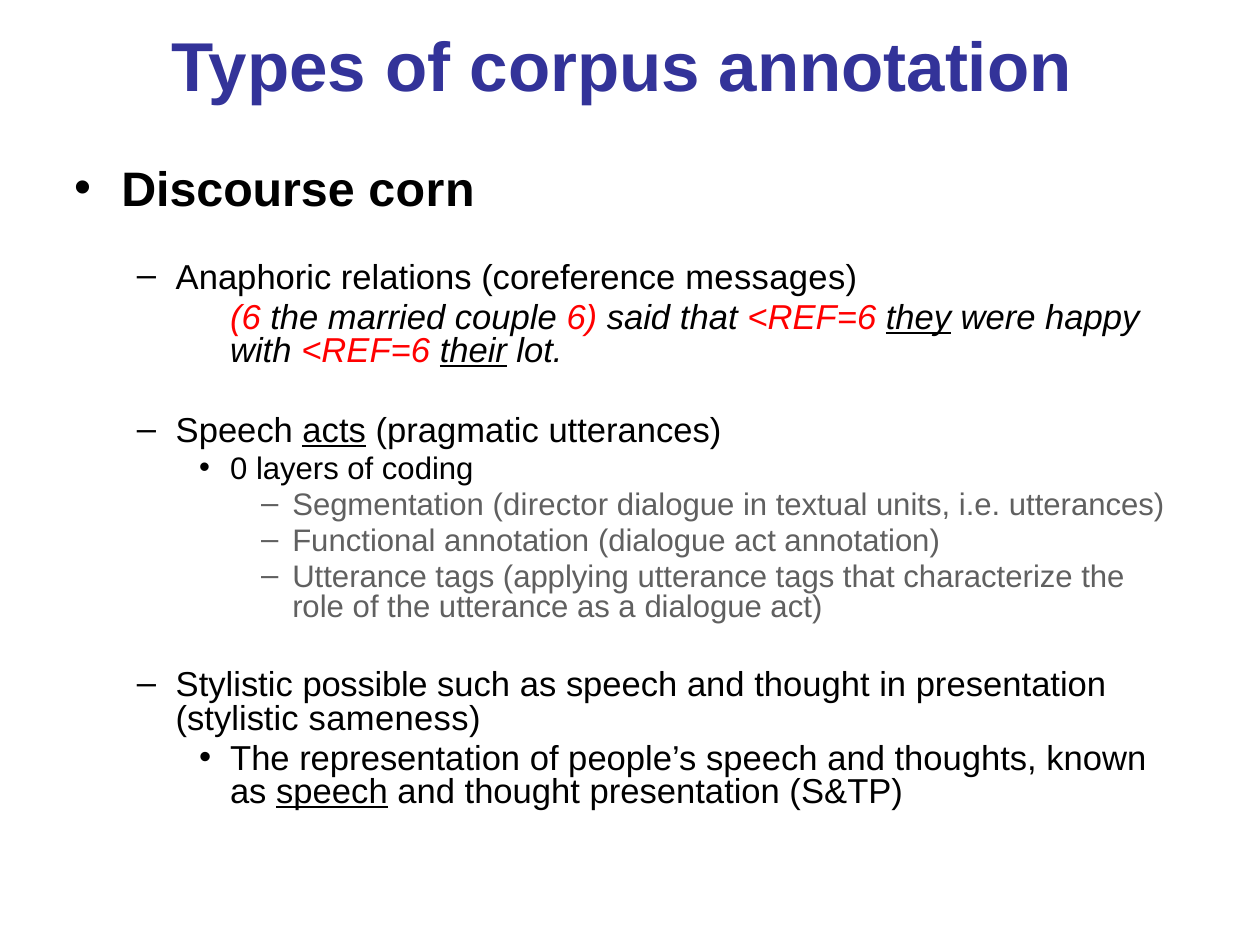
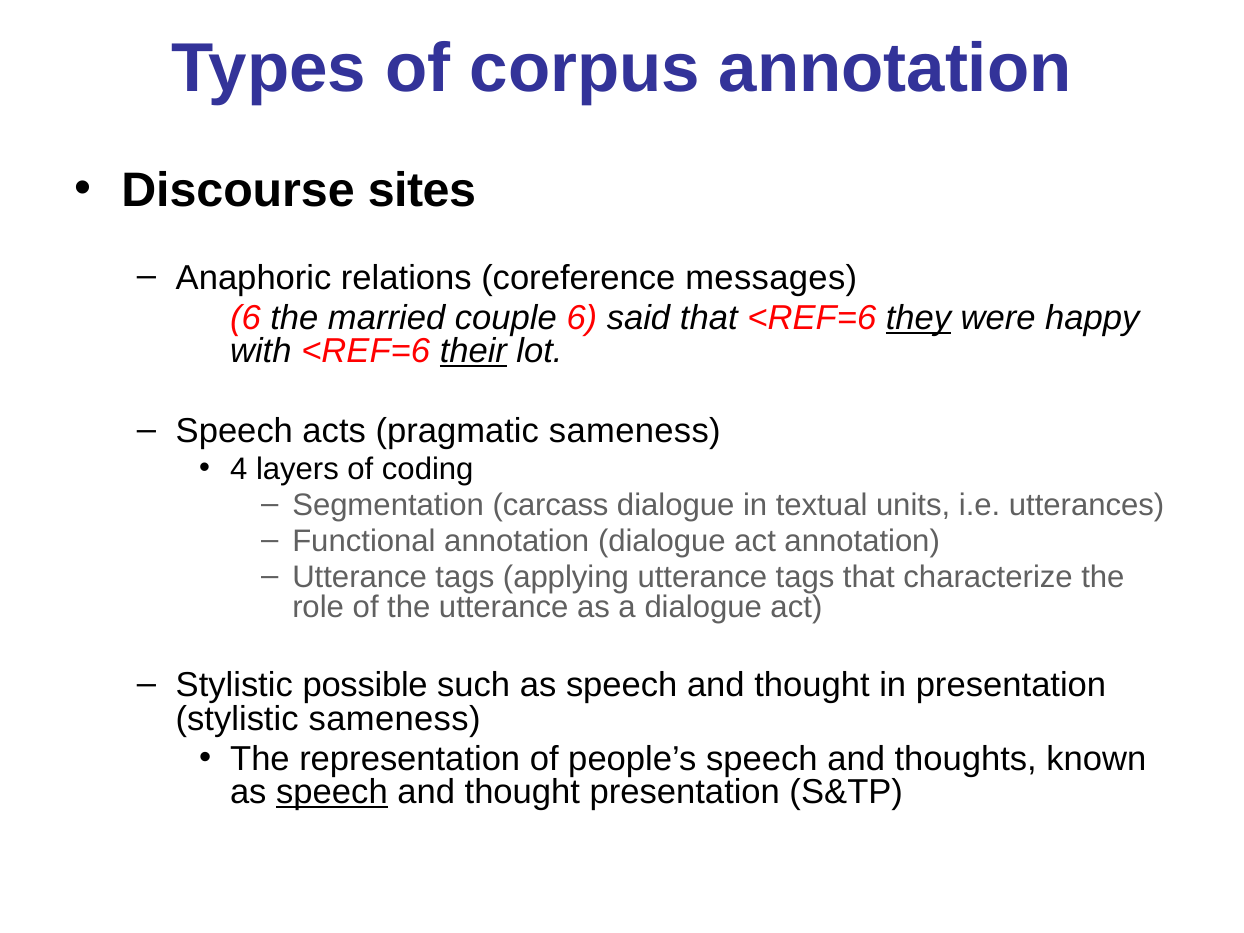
corn: corn -> sites (422, 190)
acts underline: present -> none (334, 431)
pragmatic utterances: utterances -> sameness (635, 431)
0: 0 -> 4 (239, 469)
director: director -> carcass (551, 505)
